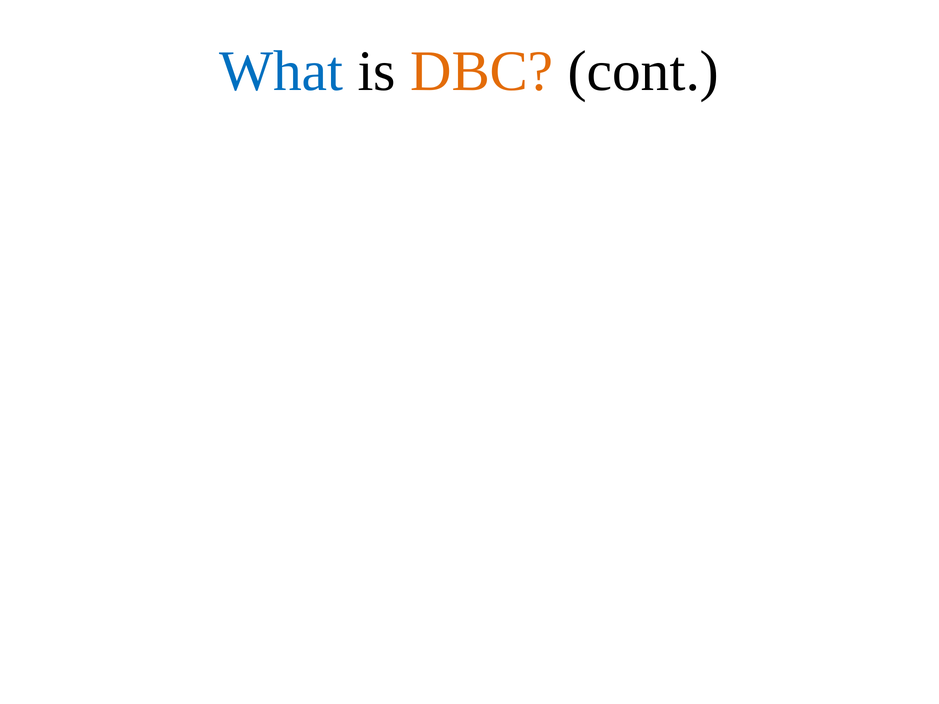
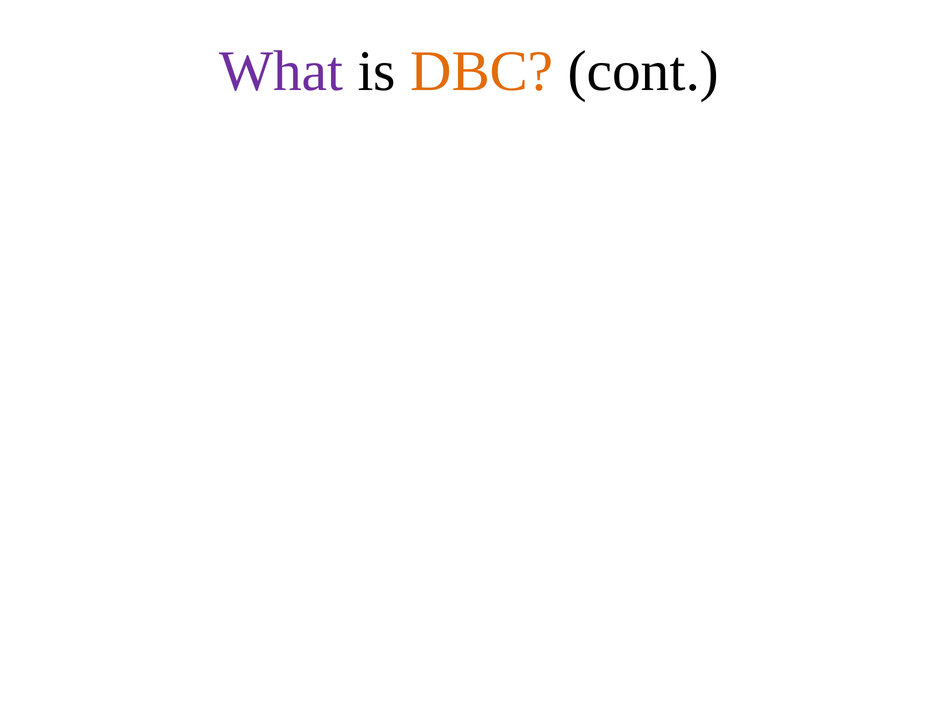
What colour: blue -> purple (281, 71)
